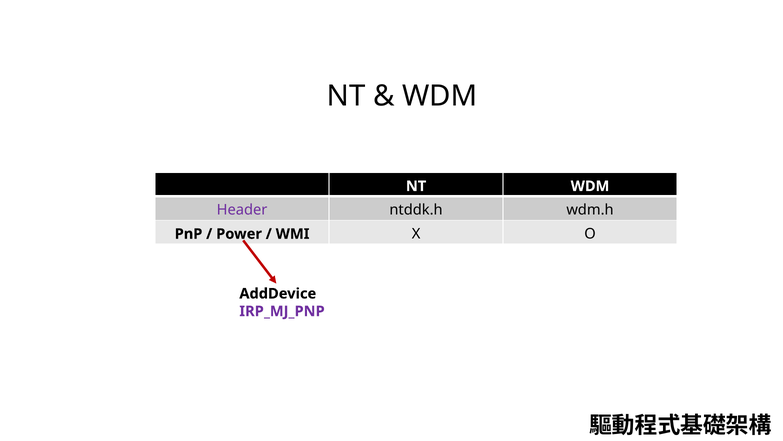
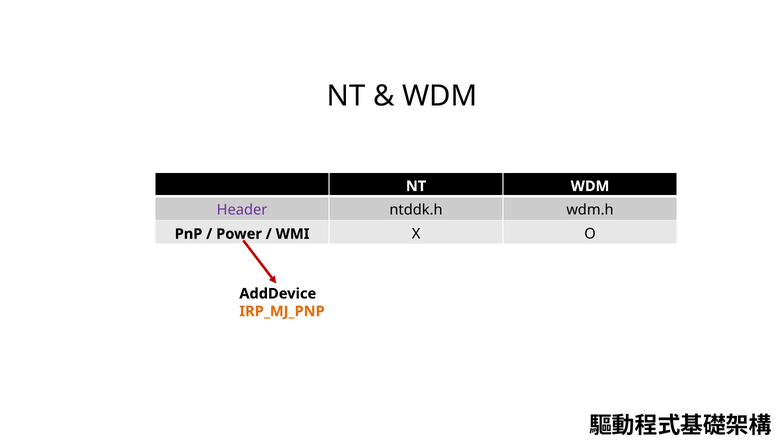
IRP_MJ_PNP colour: purple -> orange (282, 311)
